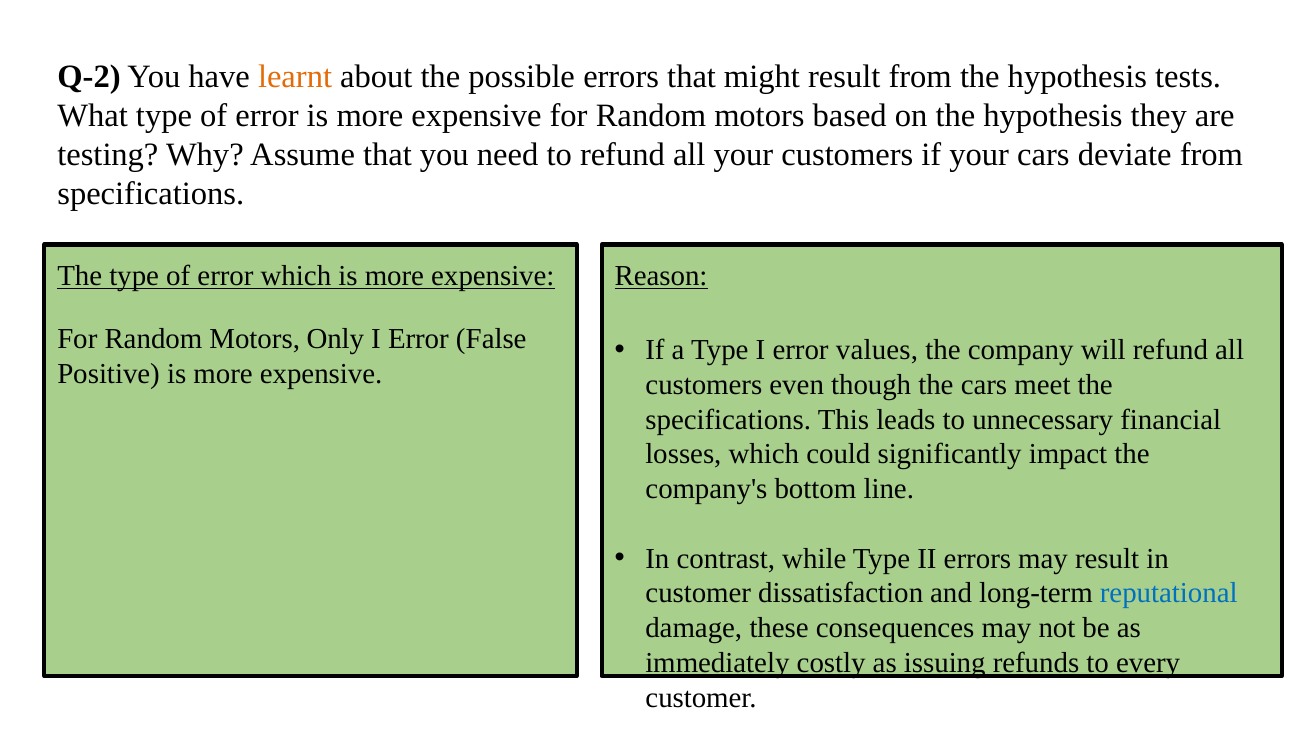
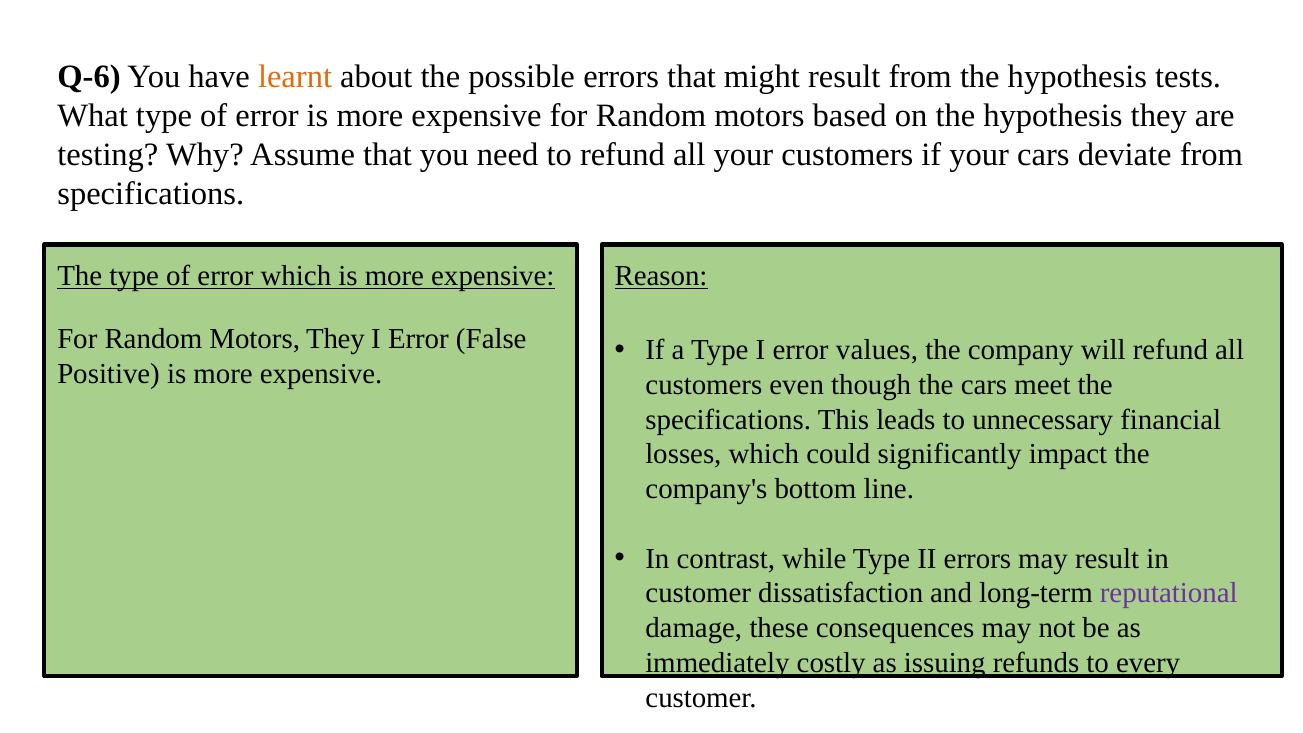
Q-2: Q-2 -> Q-6 (89, 77)
Motors Only: Only -> They (335, 339)
reputational colour: blue -> purple (1169, 593)
